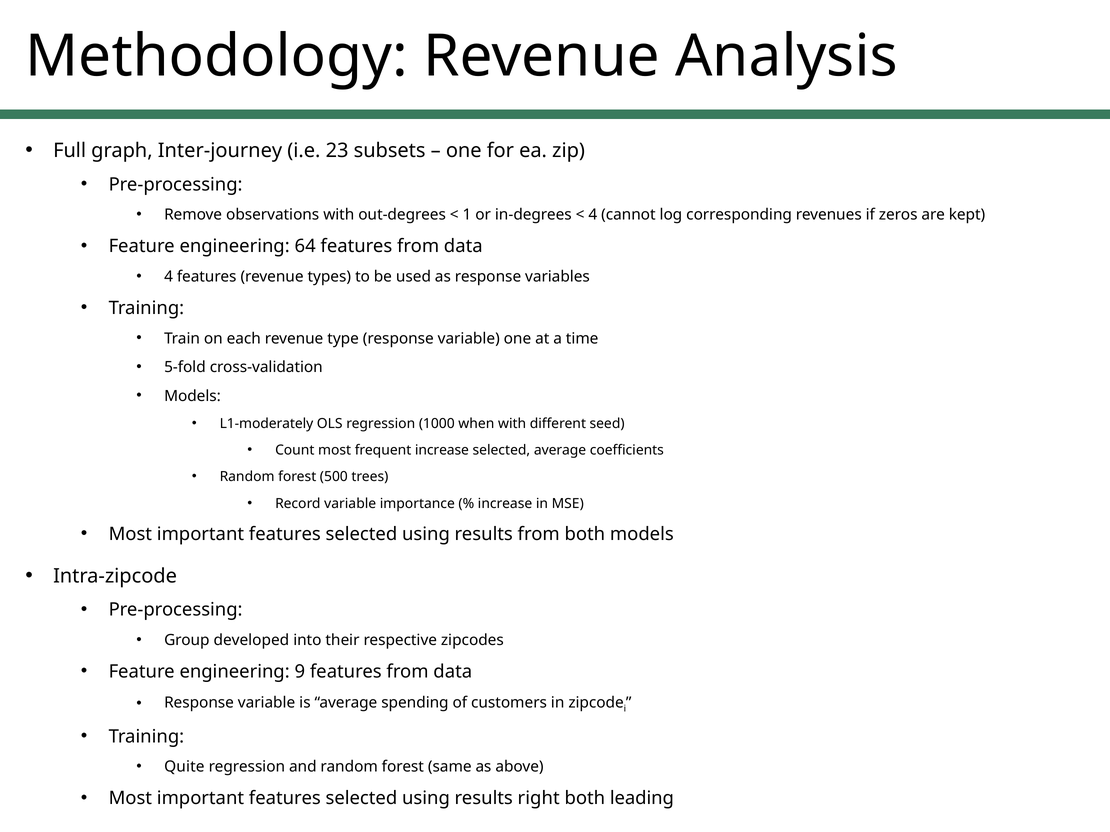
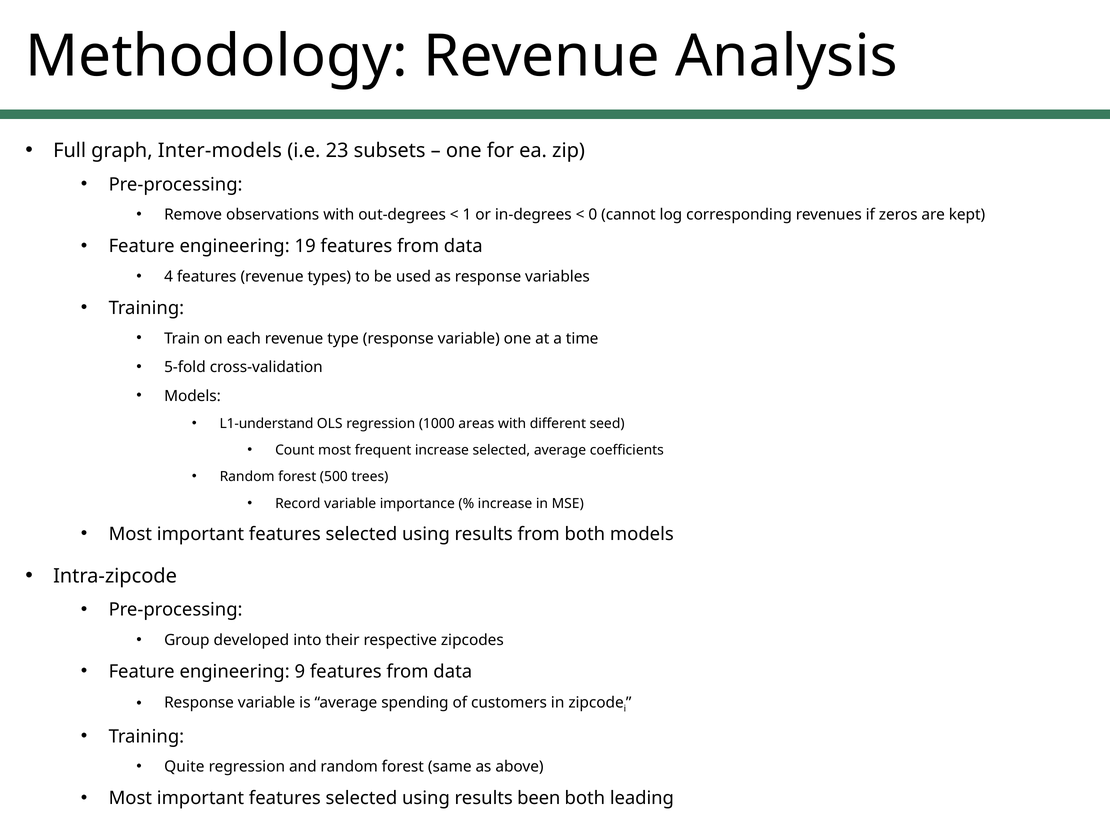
Inter-journey: Inter-journey -> Inter-models (220, 151)
4: 4 -> 0 (593, 215)
64: 64 -> 19 (305, 246)
L1-moderately: L1-moderately -> L1-understand (266, 424)
when: when -> areas (476, 424)
right: right -> been (539, 799)
